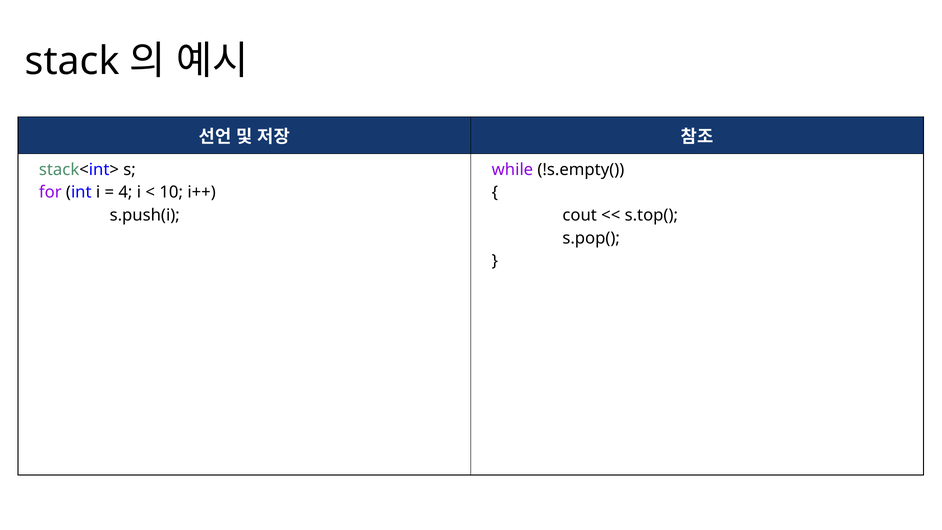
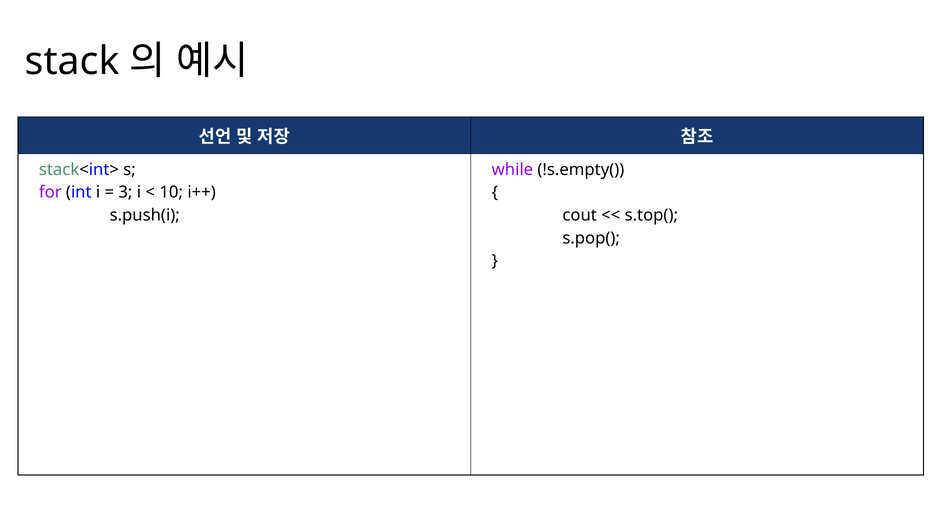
4: 4 -> 3 (125, 192)
